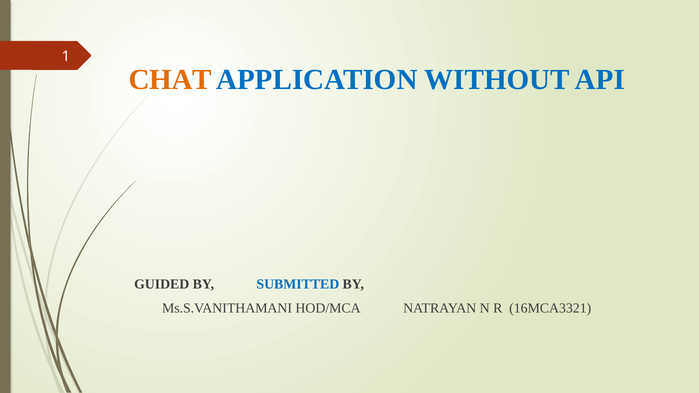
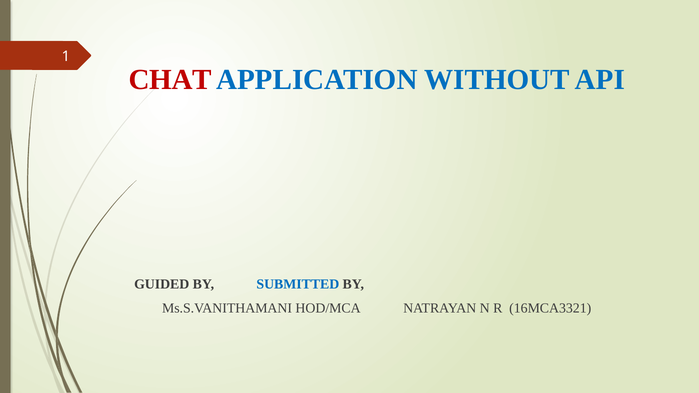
CHAT colour: orange -> red (170, 80)
